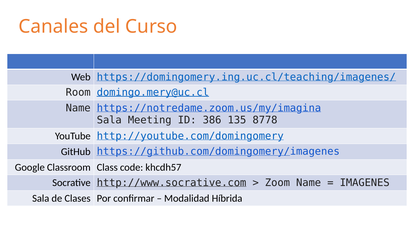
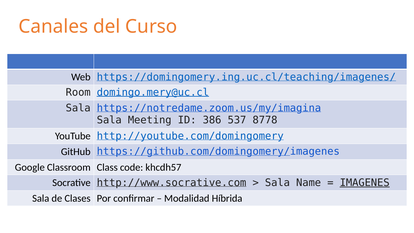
Name: Name -> Sala (78, 108)
135: 135 -> 537 (237, 120)
Zoom: Zoom -> Sala (277, 183)
IMAGENES underline: none -> present (365, 183)
